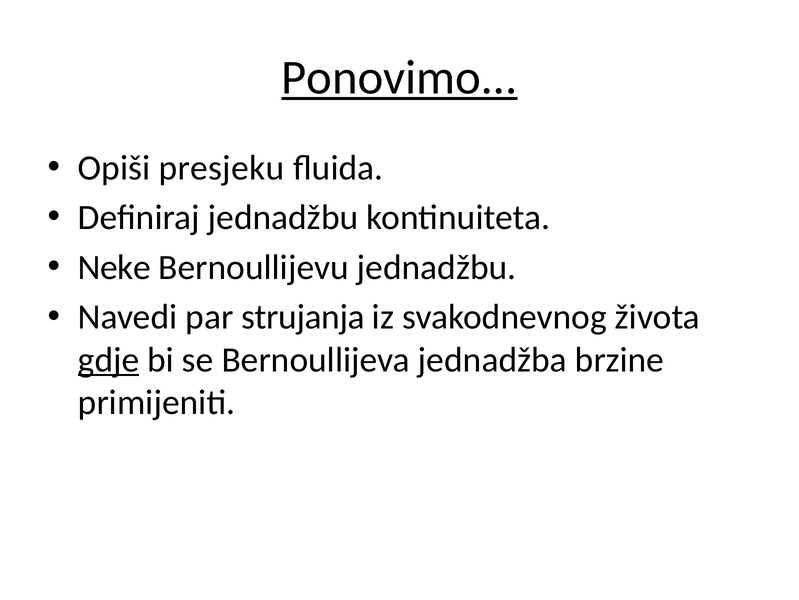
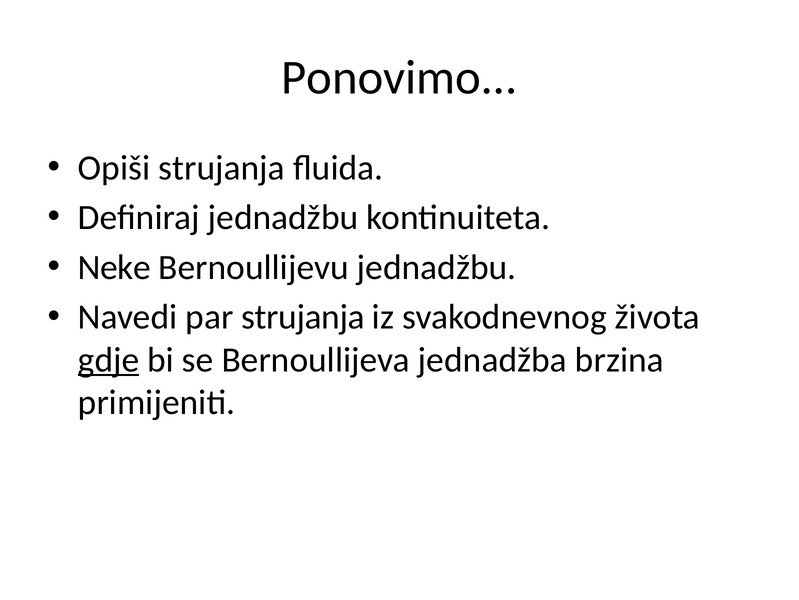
Ponovimo underline: present -> none (399, 77)
Opiši presjeku: presjeku -> strujanja (222, 168)
brzine: brzine -> brzina (619, 359)
